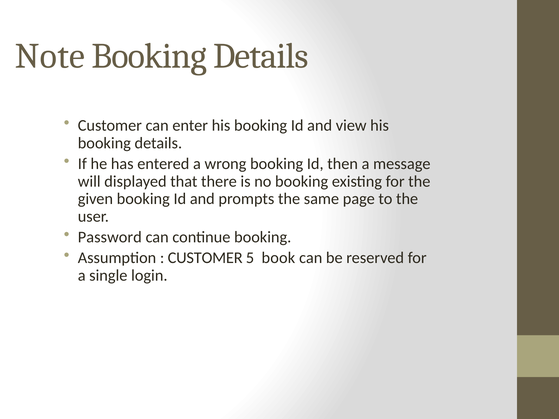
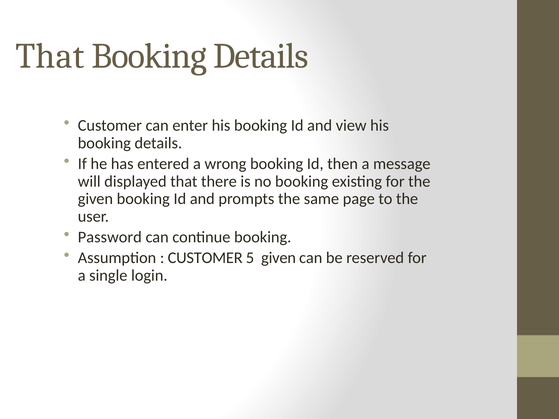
Note: Note -> That (50, 56)
5 book: book -> given (279, 258)
